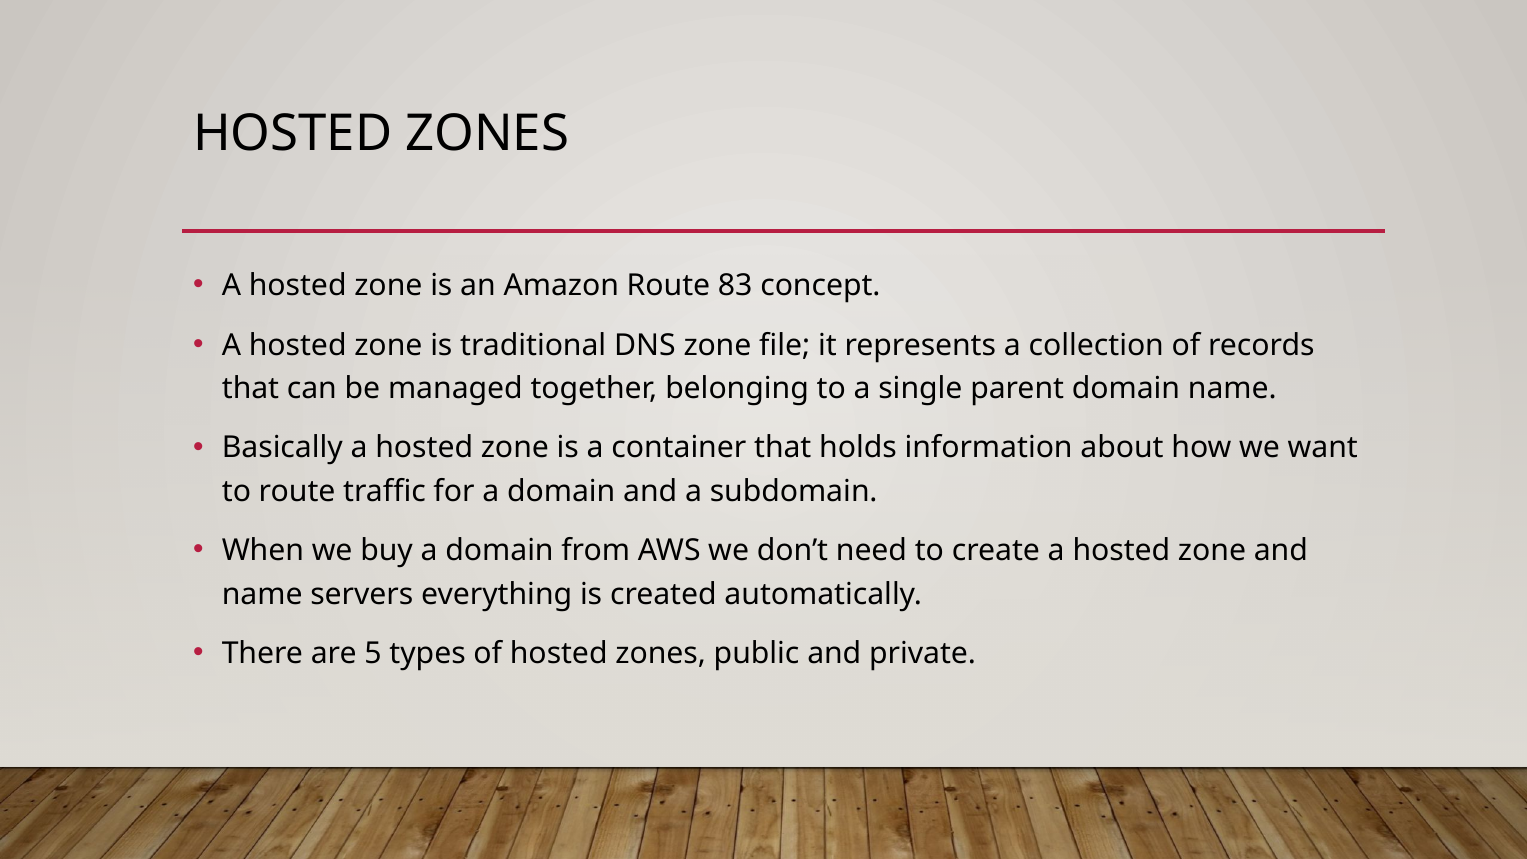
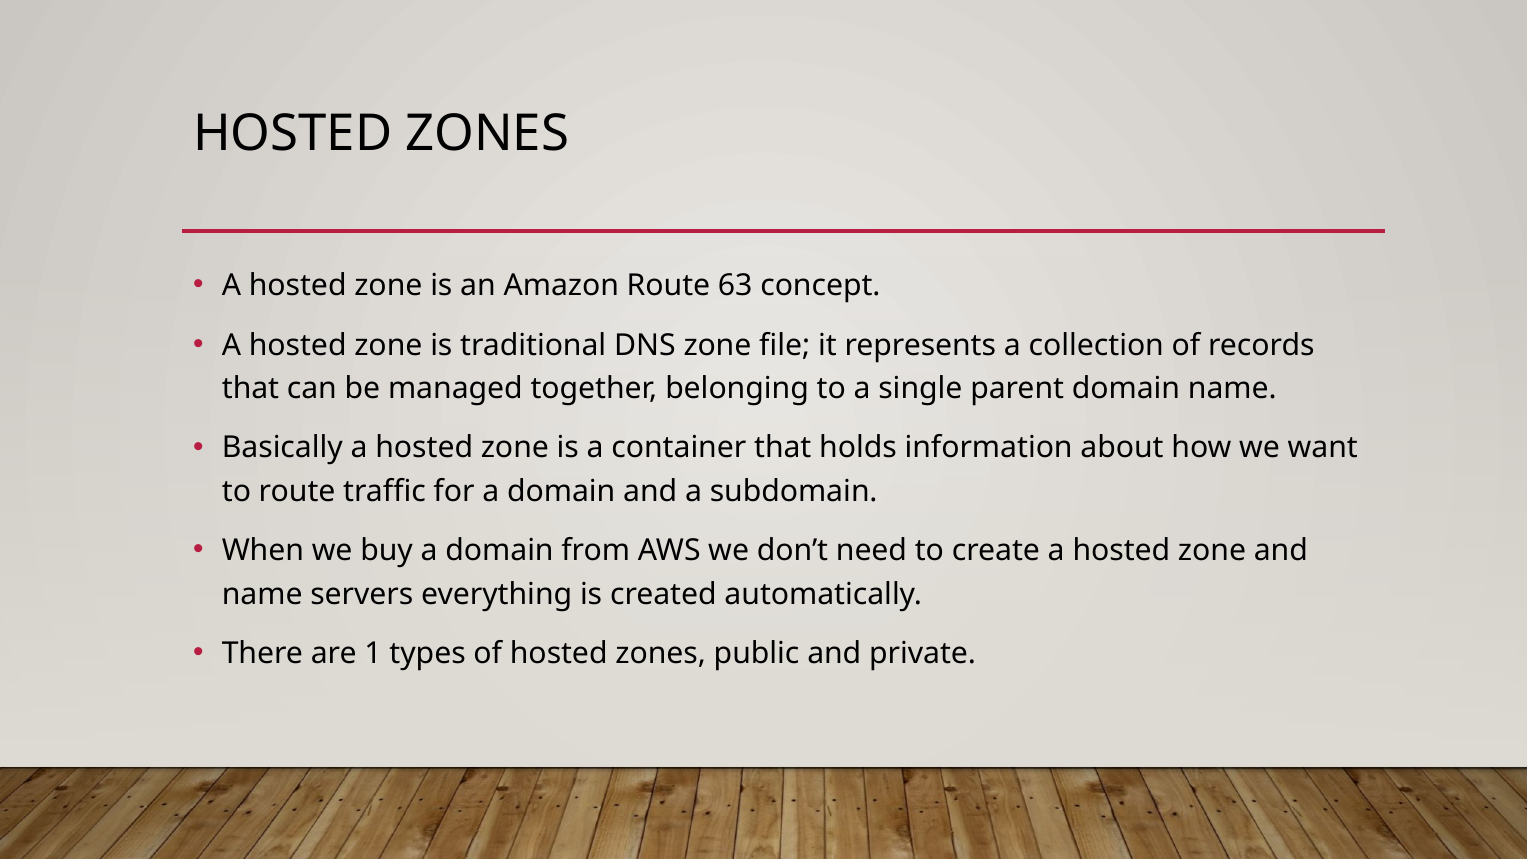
83: 83 -> 63 (735, 286)
5: 5 -> 1 (373, 654)
